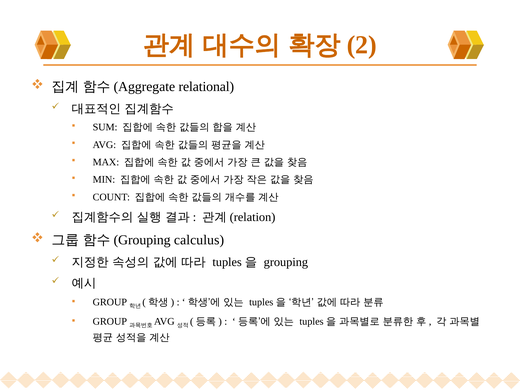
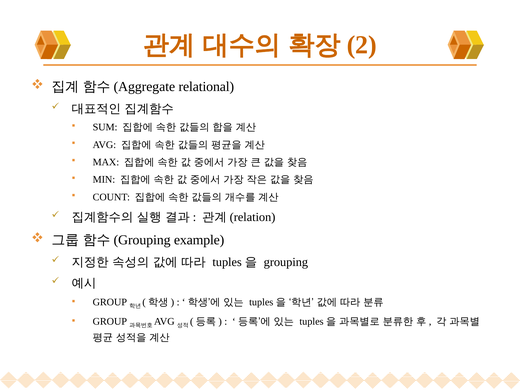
calculus: calculus -> example (199, 240)
